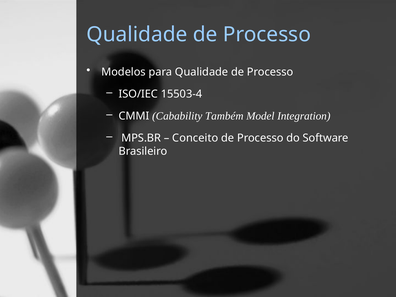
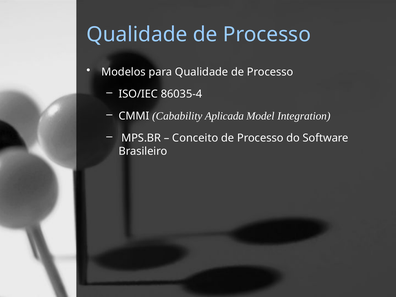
15503-4: 15503-4 -> 86035-4 (181, 94)
Também: Também -> Aplicada (224, 116)
